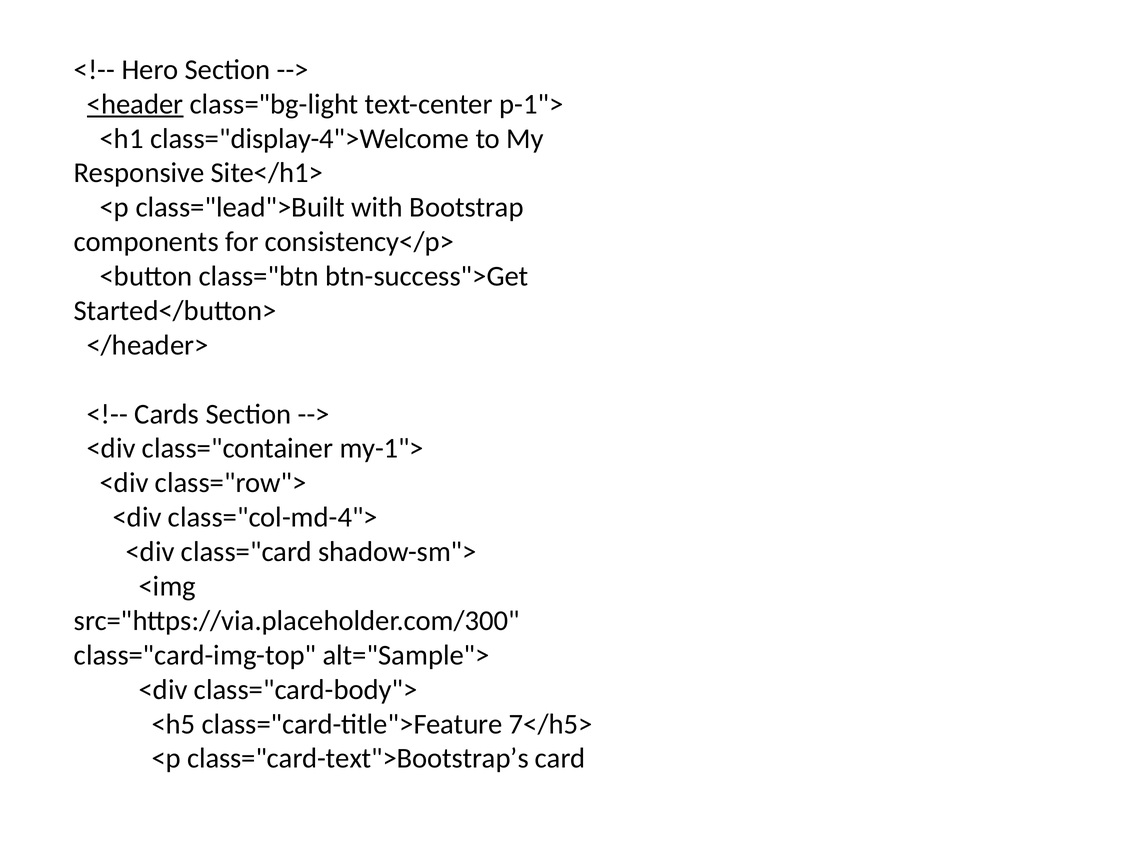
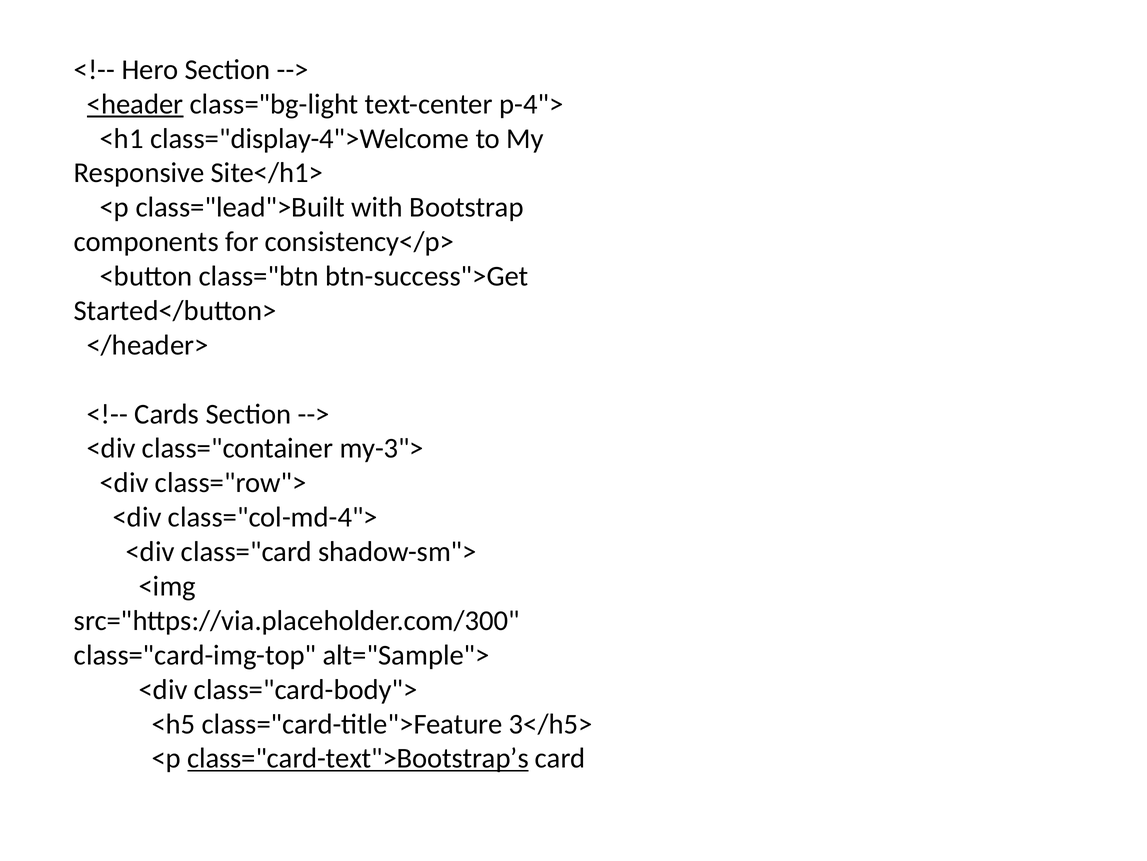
p-1">: p-1"> -> p-4"> (531, 104)
my-1">: my-1"> -> my-3"> (382, 448)
7</h5>: 7</h5> -> 3</h5> (551, 723)
class="card-text">Bootstrap’s underline: none -> present (358, 758)
